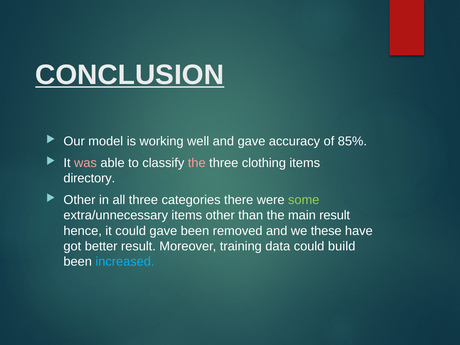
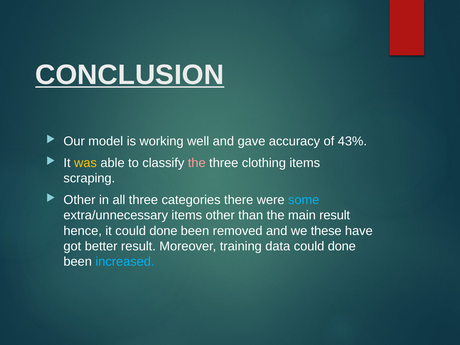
85%: 85% -> 43% (352, 141)
was colour: pink -> yellow (85, 163)
directory: directory -> scraping (89, 178)
some colour: light green -> light blue (304, 200)
it could gave: gave -> done (163, 231)
data could build: build -> done (342, 246)
